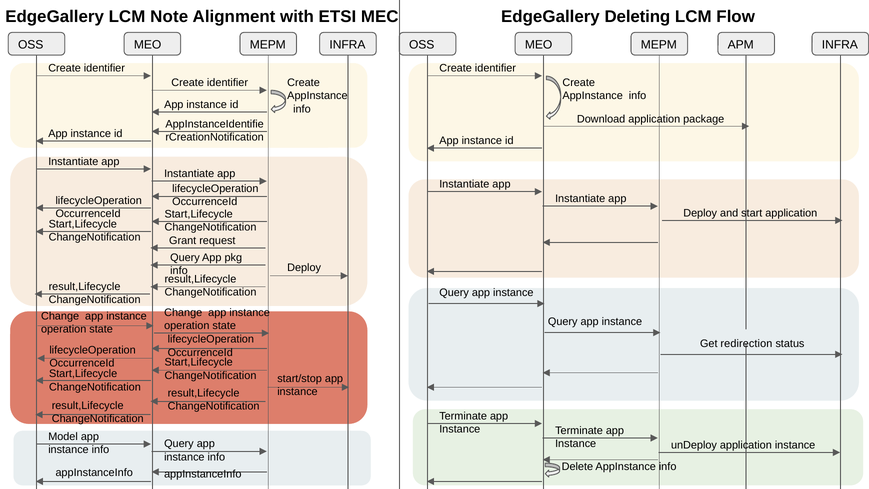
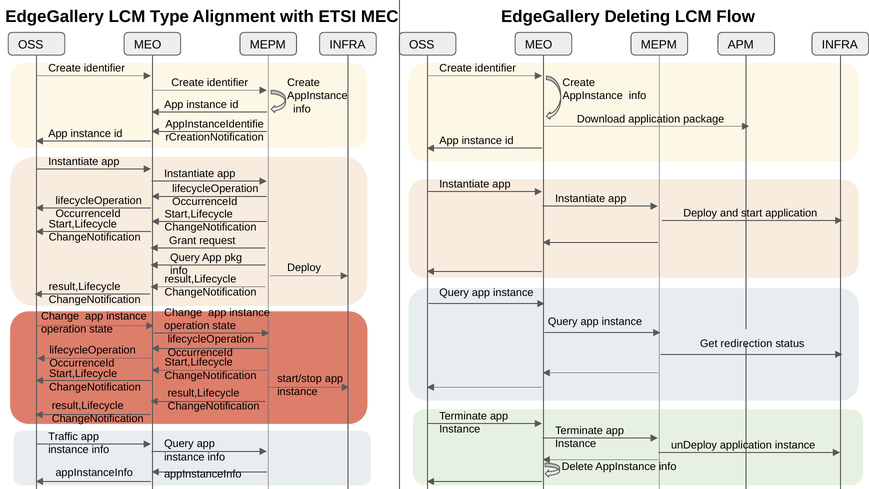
Note: Note -> Type (169, 17)
Model: Model -> Traffic (63, 436)
